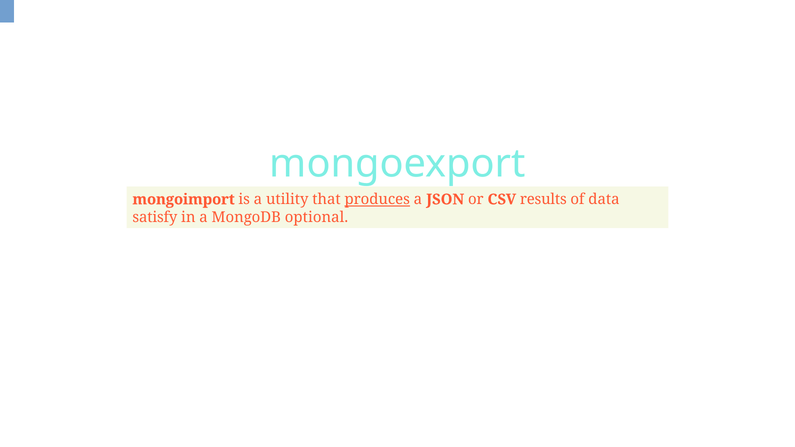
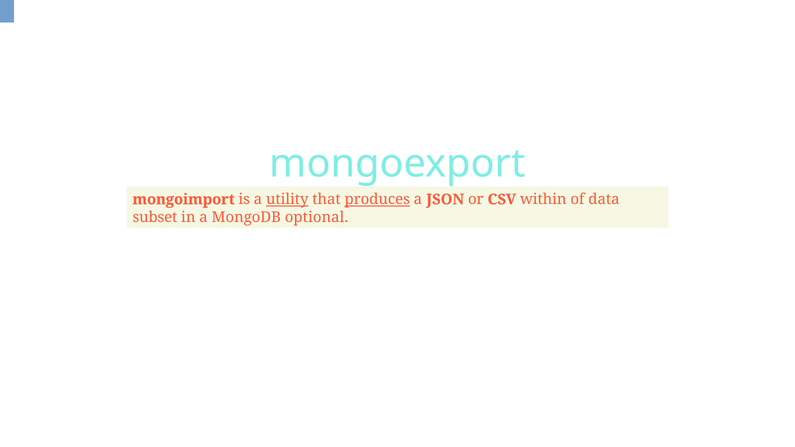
utility underline: none -> present (287, 200)
results: results -> within (543, 200)
satisfy: satisfy -> subset (155, 217)
